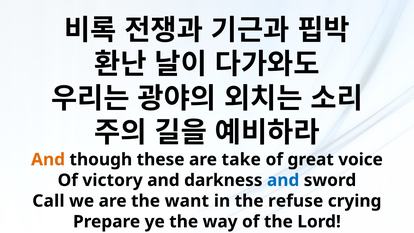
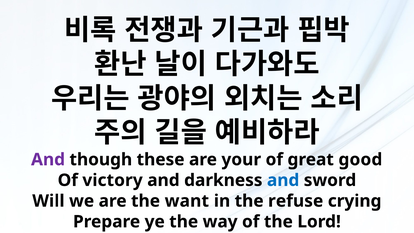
And colour: orange -> purple (48, 159)
take: take -> your (241, 159)
voice: voice -> good (360, 159)
Call: Call -> Will (48, 201)
